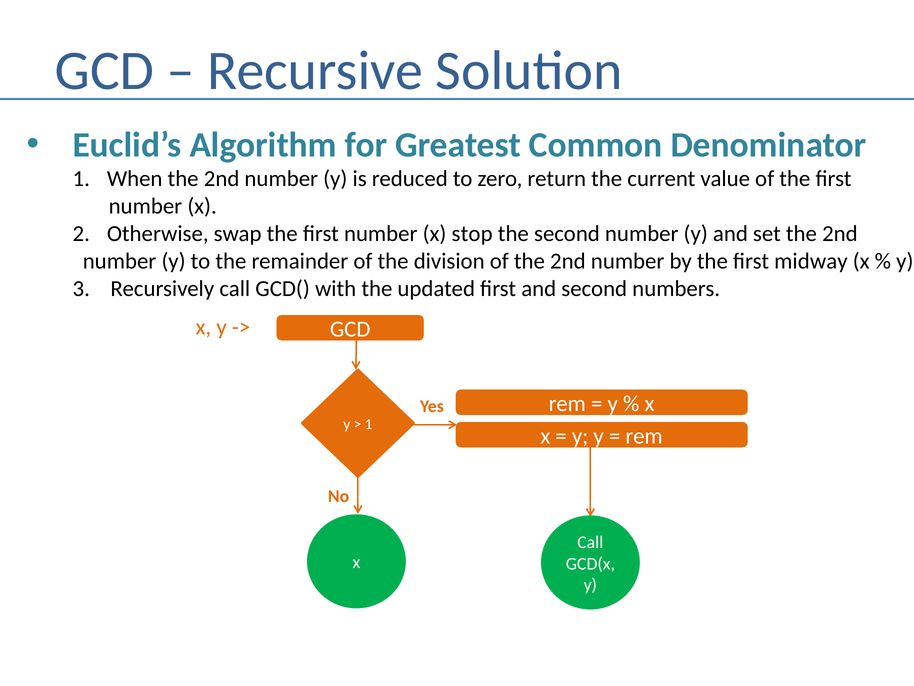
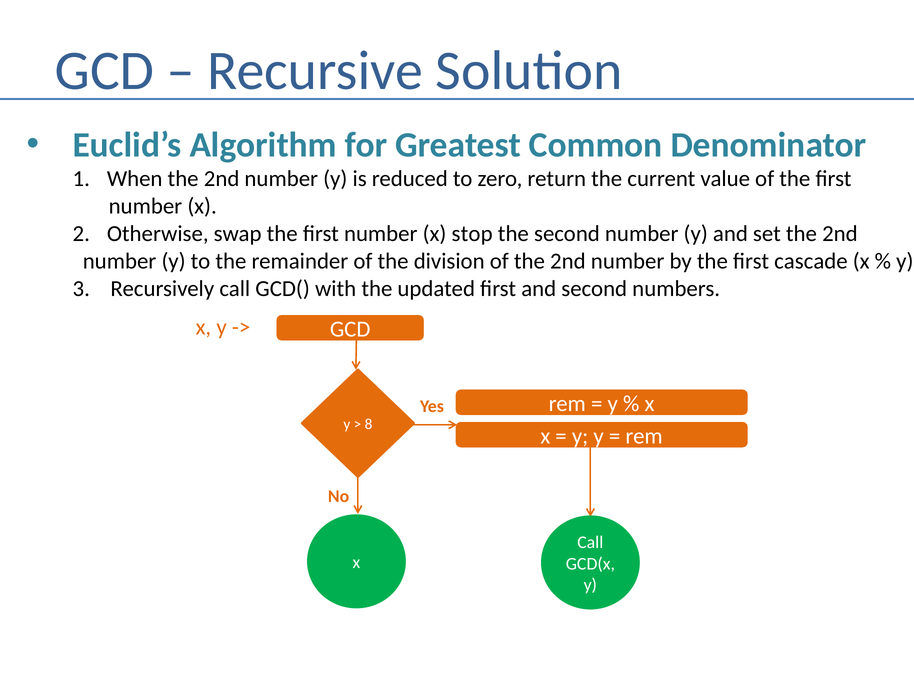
midway: midway -> cascade (811, 261)
1: 1 -> 8 (369, 424)
